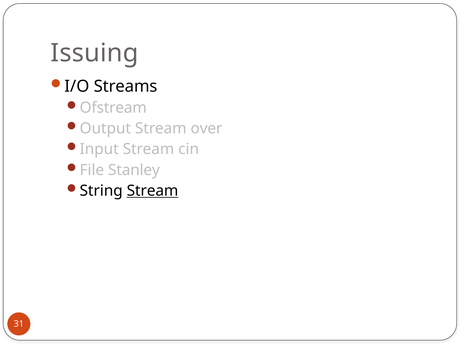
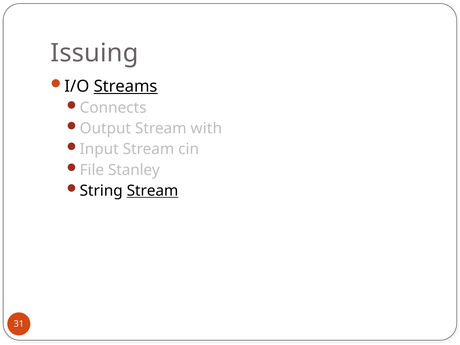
Streams underline: none -> present (126, 86)
Ofstream: Ofstream -> Connects (113, 108)
over: over -> with (206, 128)
